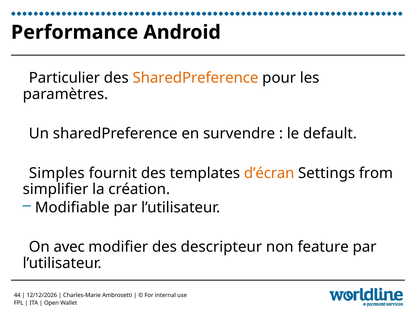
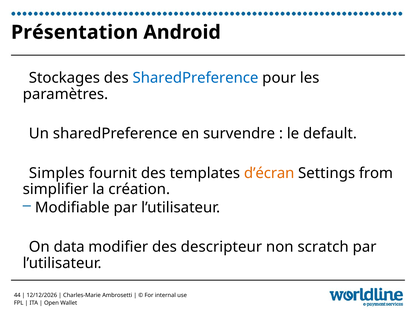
Performance: Performance -> Présentation (75, 32)
Particulier: Particulier -> Stockages (64, 78)
SharedPreference colour: orange -> blue (195, 78)
avec: avec -> data (69, 247)
feature: feature -> scratch (323, 247)
